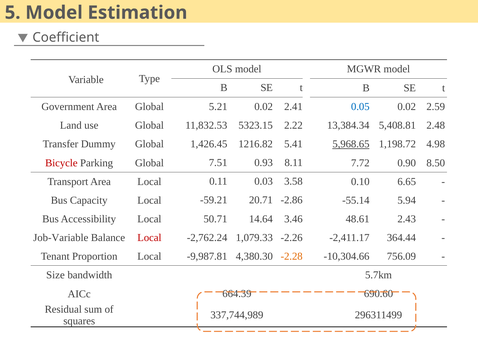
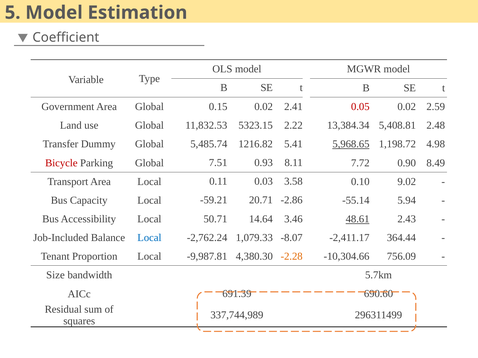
5.21: 5.21 -> 0.15 (218, 107)
0.05 colour: blue -> red (360, 107)
1,426.45: 1,426.45 -> 5,485.74 (209, 144)
8.50: 8.50 -> 8.49 (436, 163)
6.65: 6.65 -> 9.02 (407, 182)
48.61 underline: none -> present (358, 219)
Job-Variable: Job-Variable -> Job-Included (61, 238)
Local colour: red -> blue (149, 238)
-2.26: -2.26 -> -8.07 (292, 238)
664.39: 664.39 -> 691.39 (237, 294)
